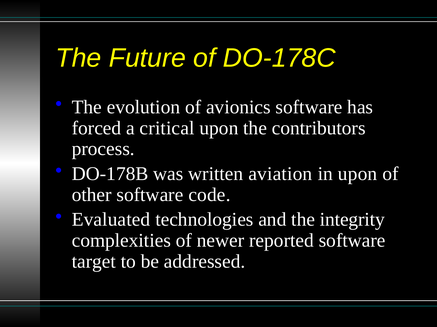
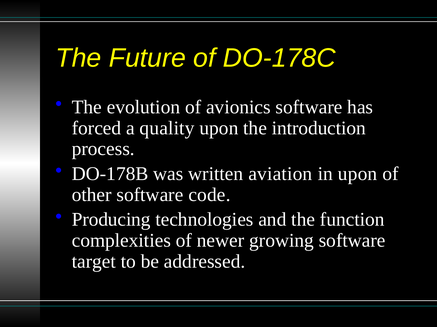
critical: critical -> quality (167, 128)
contributors: contributors -> introduction (319, 128)
Evaluated: Evaluated -> Producing (111, 220)
integrity: integrity -> function (352, 220)
reported: reported -> growing (282, 241)
